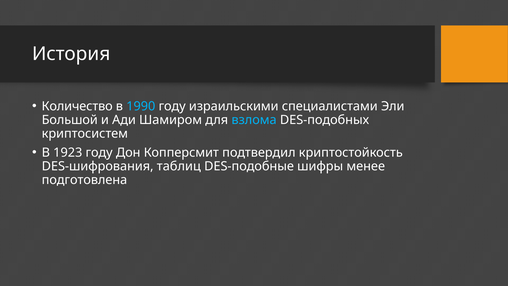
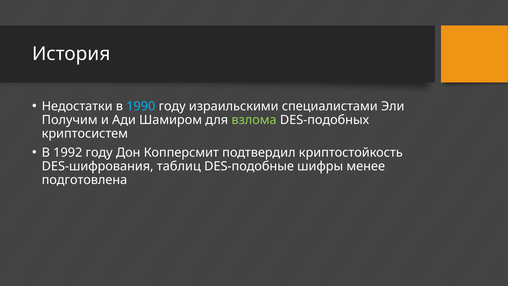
Количество: Количество -> Недостатки (77, 106)
Большой: Большой -> Получим (70, 120)
взлома colour: light blue -> light green (254, 120)
1923: 1923 -> 1992 (68, 152)
